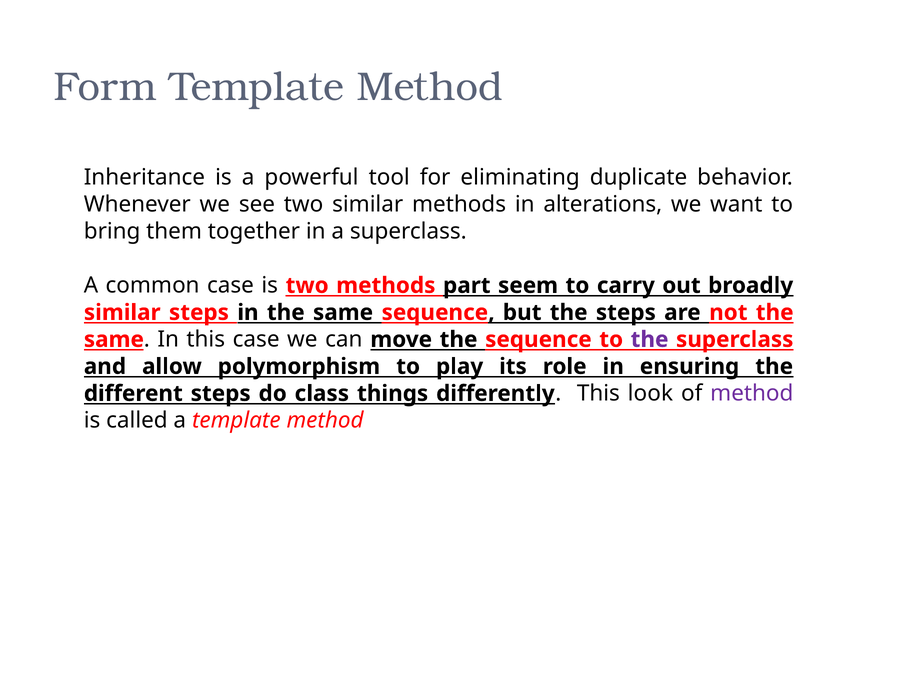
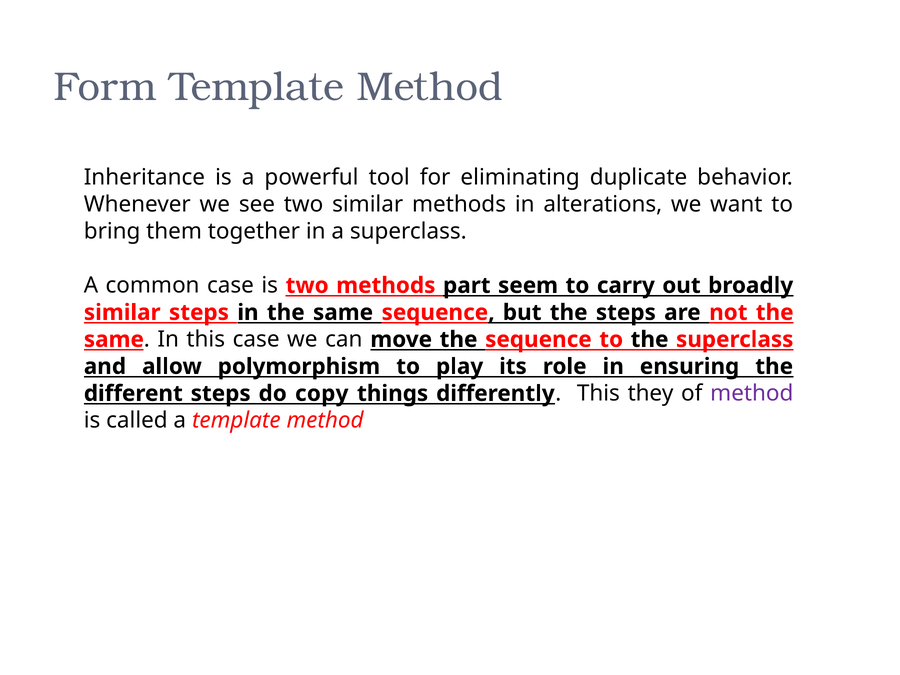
the colour: purple -> black (650, 340)
class: class -> copy (322, 394)
look: look -> they (651, 394)
